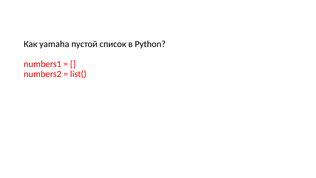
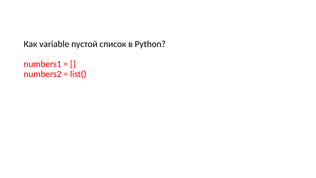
yamaha: yamaha -> variable (54, 44)
